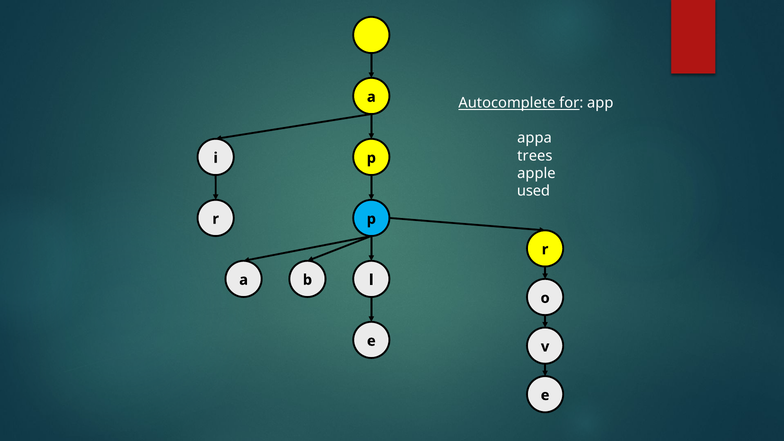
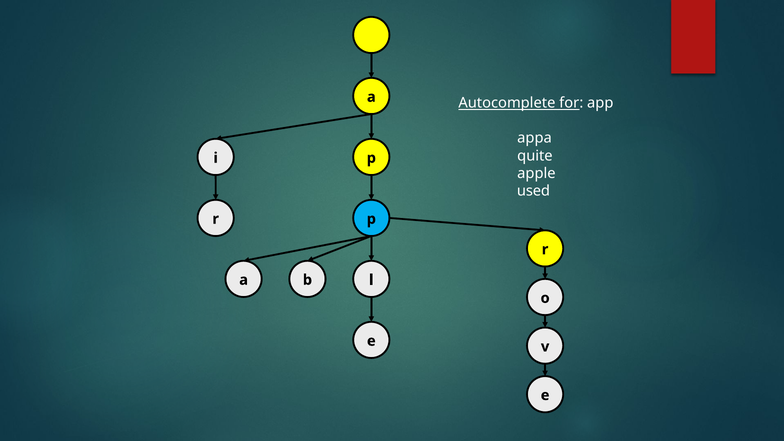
trees: trees -> quite (535, 156)
